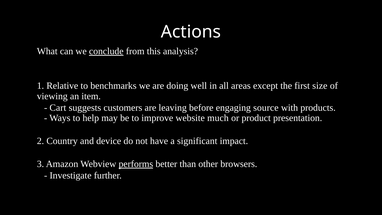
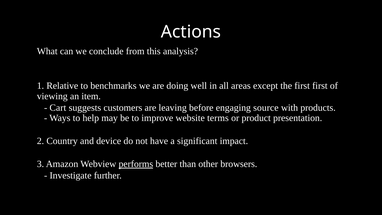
conclude underline: present -> none (106, 51)
first size: size -> first (320, 86)
much: much -> terms (218, 118)
